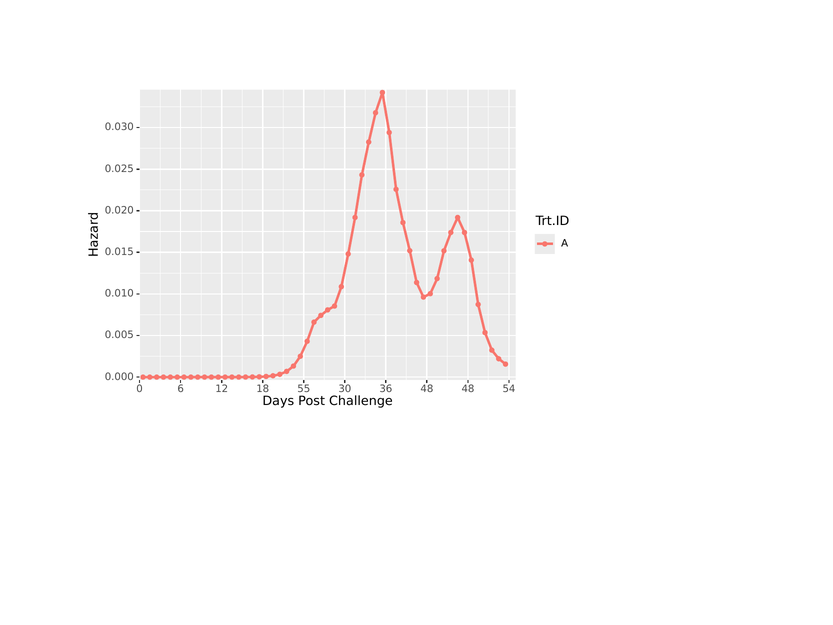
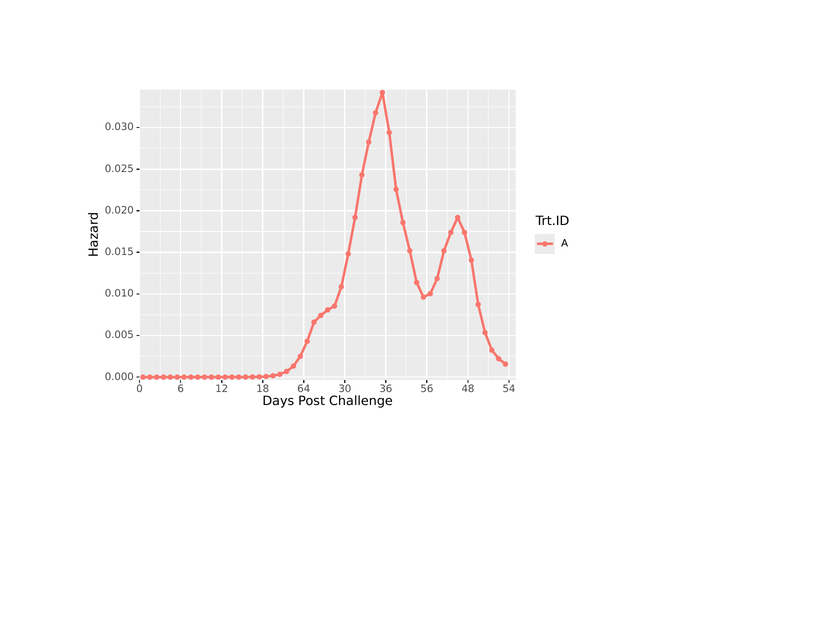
55: 55 -> 64 (304, 389)
36 48: 48 -> 56 (427, 389)
